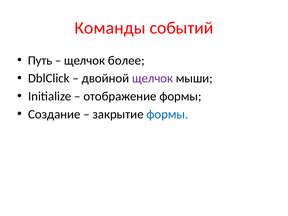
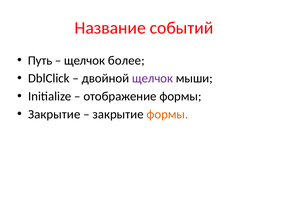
Команды: Команды -> Название (110, 28)
Создание: Создание -> Закрытие (54, 114)
формы colour: blue -> orange (167, 114)
